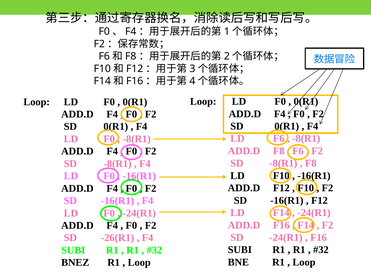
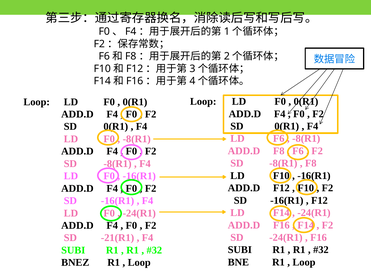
-26(R1: -26(R1 -> -21(R1 (117, 238)
